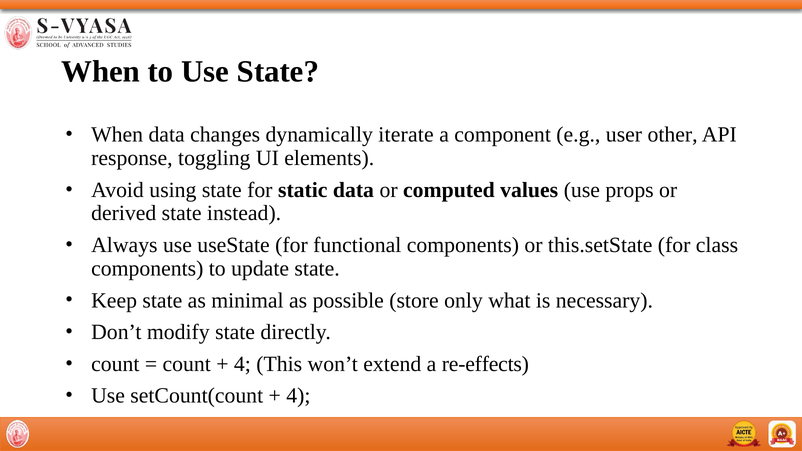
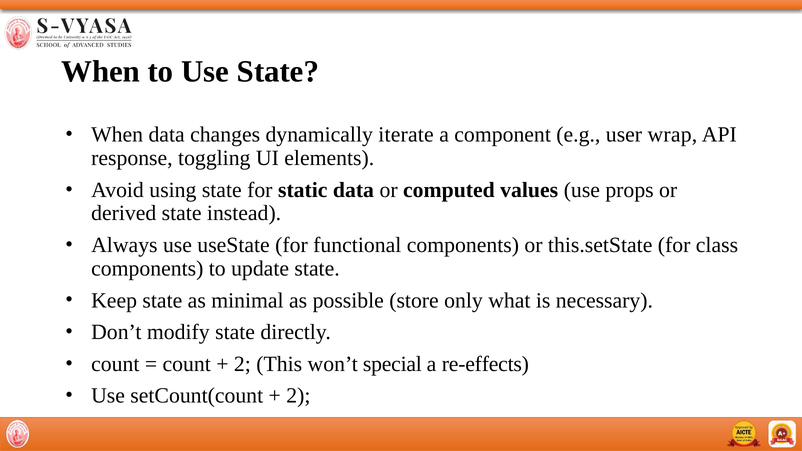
other: other -> wrap (672, 135)
4: 4 -> 2 (242, 364)
extend: extend -> special (392, 364)
4: 4 -> 2 (298, 396)
